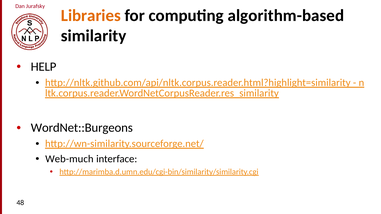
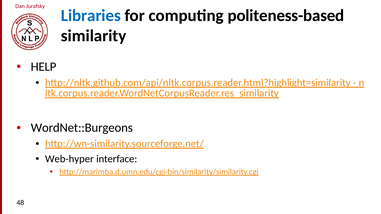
Libraries colour: orange -> blue (91, 16)
algorithm-based: algorithm-based -> politeness-based (286, 16)
Web-much: Web-much -> Web-hyper (69, 159)
